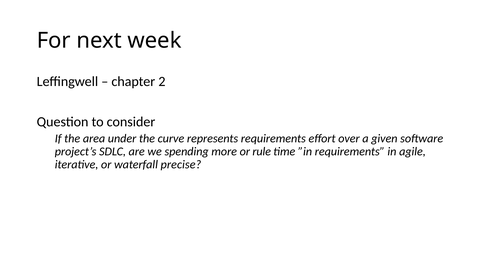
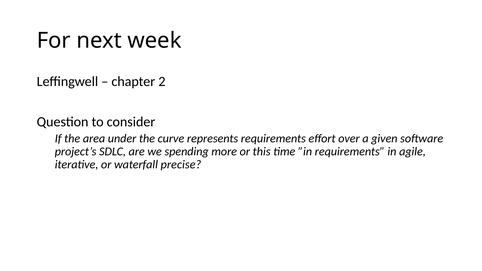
rule: rule -> this (262, 152)
